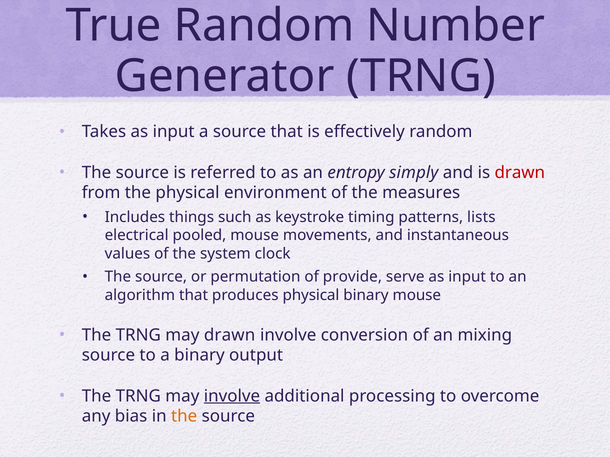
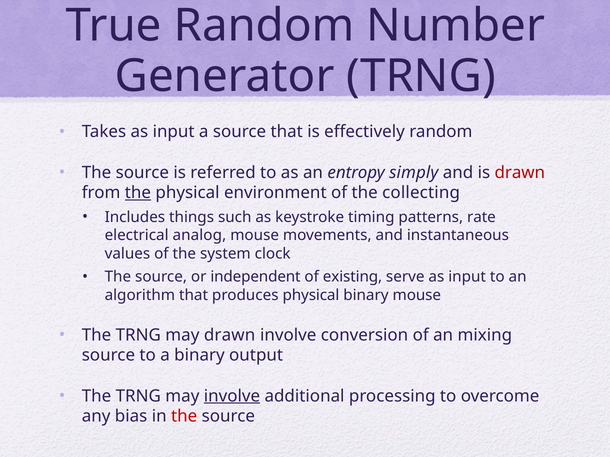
the underline: none -> present (138, 193)
measures: measures -> collecting (421, 193)
lists: lists -> rate (481, 217)
pooled: pooled -> analog (199, 236)
permutation: permutation -> independent (256, 277)
provide: provide -> existing (353, 277)
the colour: orange -> red (184, 417)
